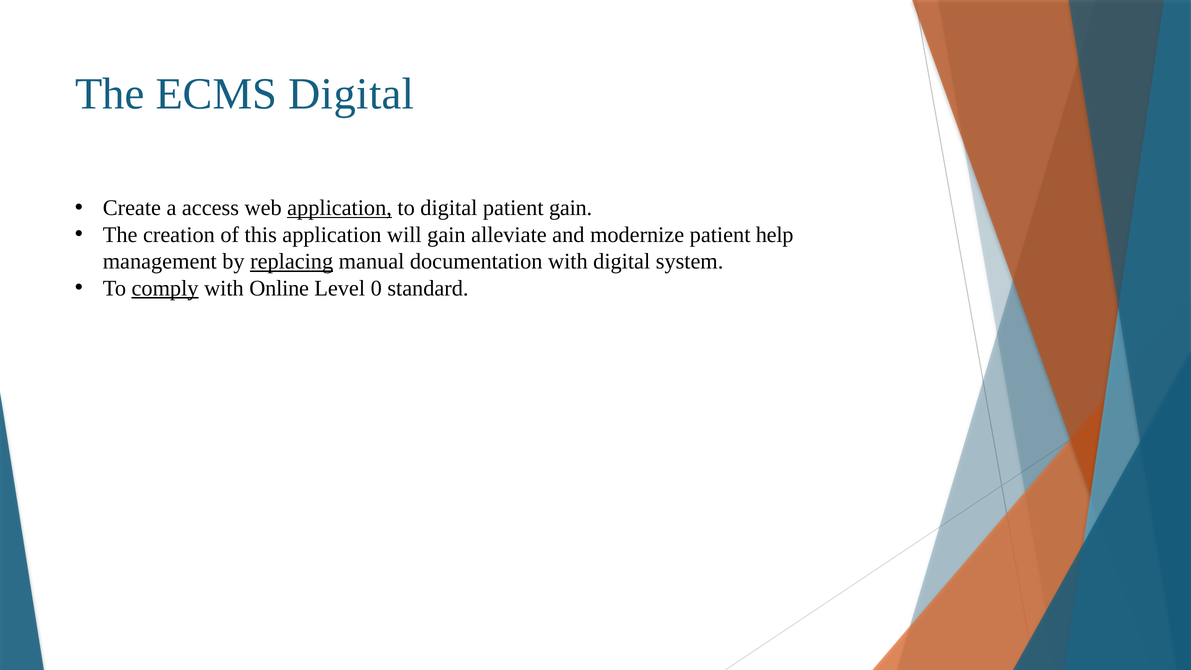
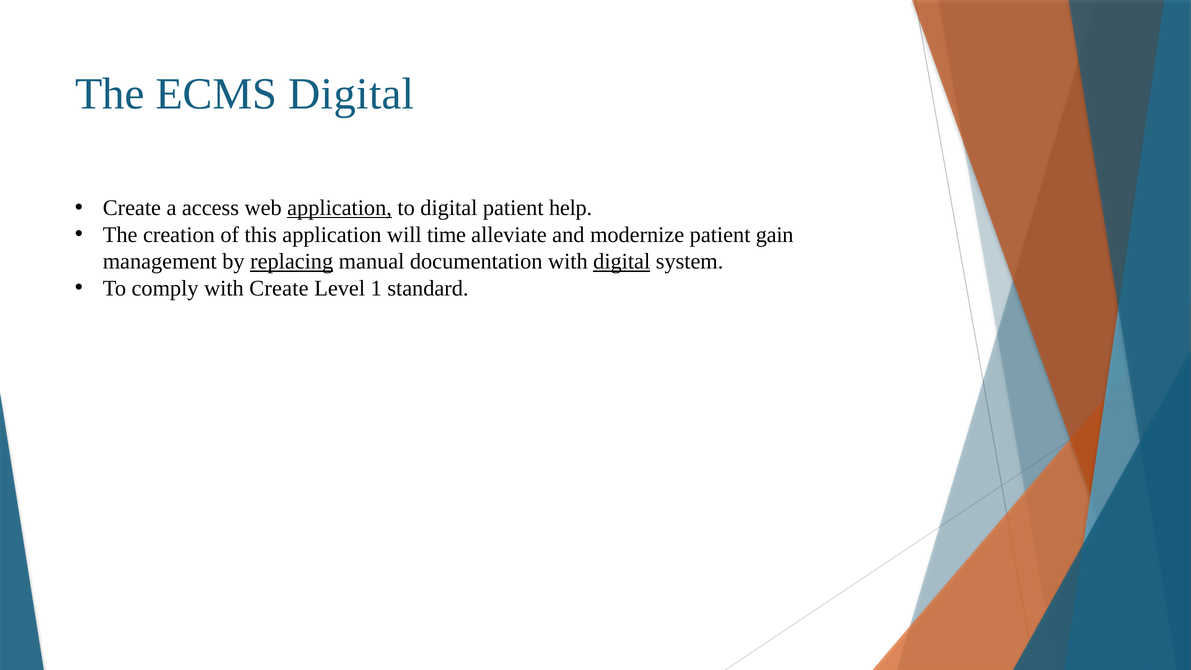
patient gain: gain -> help (571, 208)
will gain: gain -> time (447, 235)
help: help -> gain (775, 235)
digital underline: none -> present (622, 261)
comply underline: present -> none (165, 288)
with Online: Online -> Create (279, 288)
0: 0 -> 1 (376, 288)
